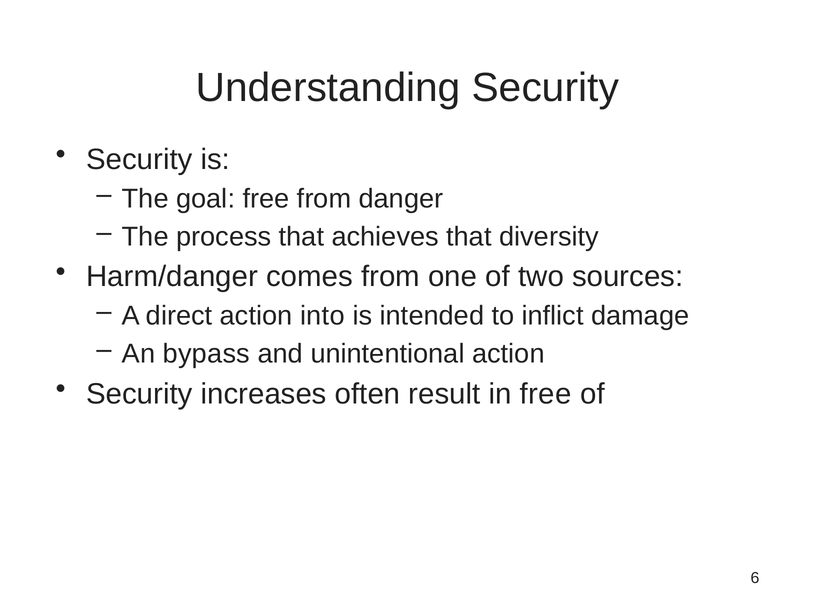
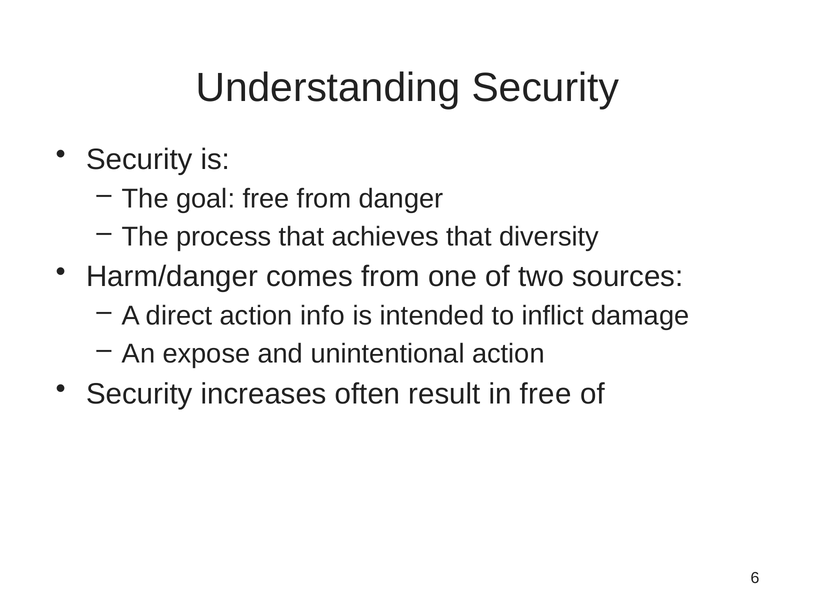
into: into -> info (322, 316)
bypass: bypass -> expose (206, 354)
